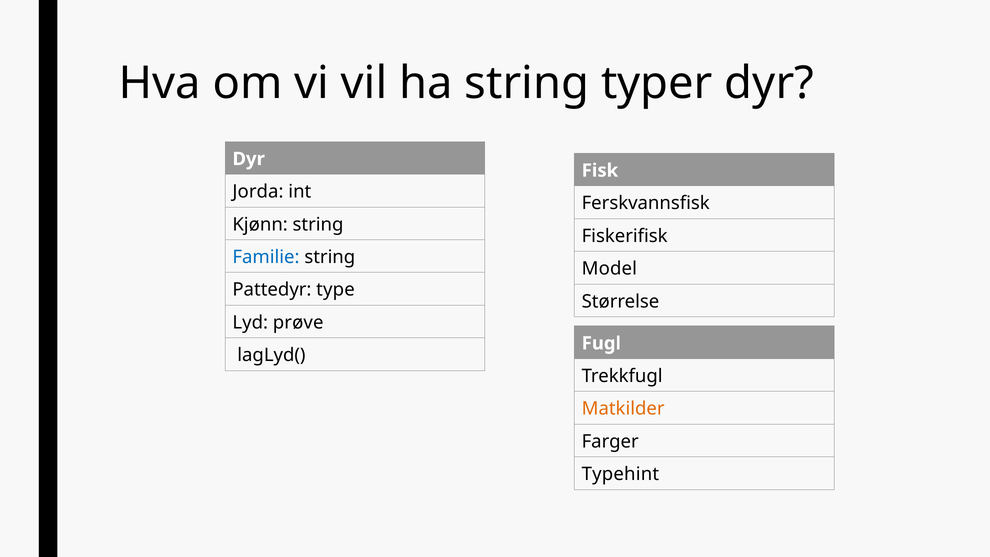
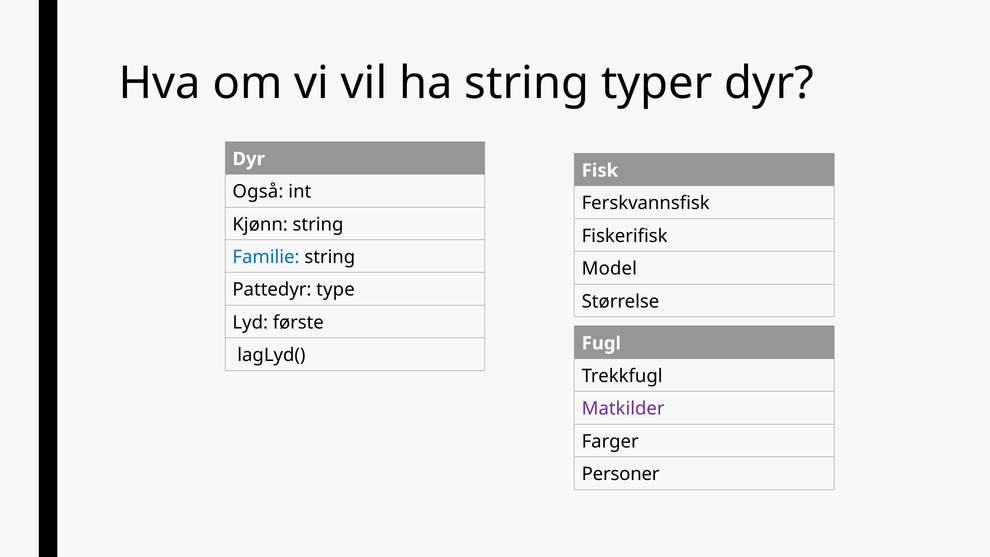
Jorda: Jorda -> Også (258, 192)
prøve: prøve -> første (298, 322)
Matkilder colour: orange -> purple (623, 409)
Typehint: Typehint -> Personer (621, 474)
